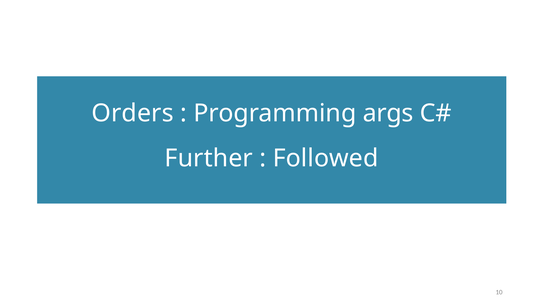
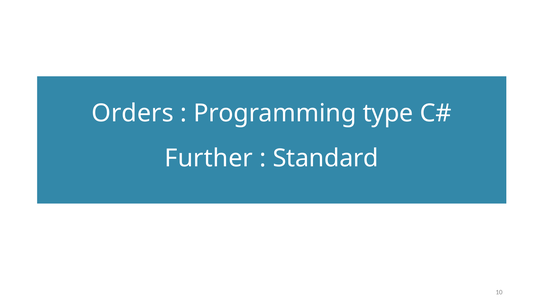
args: args -> type (388, 113)
Followed: Followed -> Standard (326, 158)
